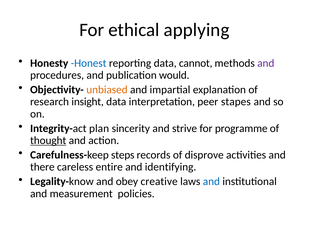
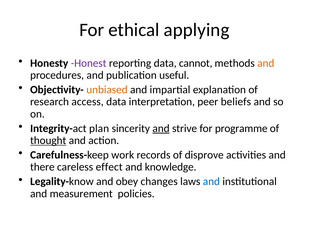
Honest colour: blue -> purple (89, 63)
and colour: purple -> orange (266, 63)
would: would -> useful (174, 75)
insight: insight -> access (88, 102)
stapes: stapes -> beliefs (236, 102)
and underline: none -> present (161, 128)
steps: steps -> work (123, 155)
entire: entire -> effect (109, 167)
identifying: identifying -> knowledge (171, 167)
creative: creative -> changes (159, 181)
